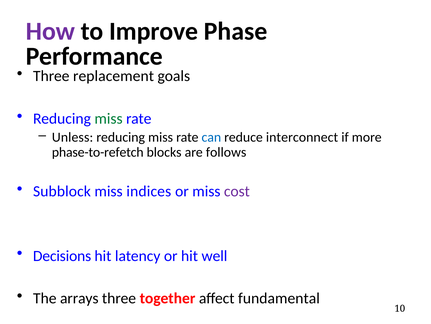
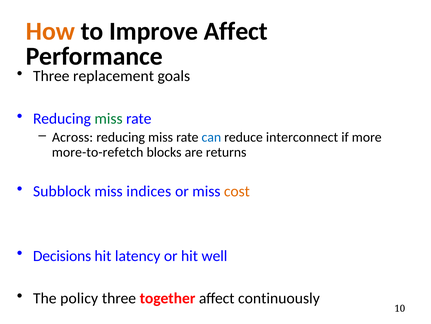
How colour: purple -> orange (50, 31)
Improve Phase: Phase -> Affect (236, 31)
Unless: Unless -> Across (73, 137)
phase-to-refetch: phase-to-refetch -> more-to-refetch (98, 152)
follows: follows -> returns (226, 152)
cost colour: purple -> orange (237, 191)
arrays: arrays -> policy (79, 298)
fundamental: fundamental -> continuously (279, 298)
